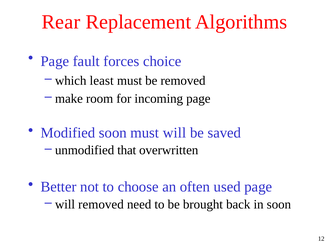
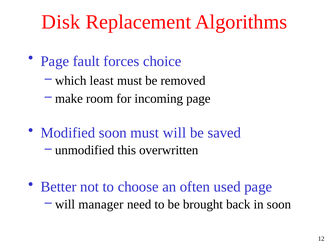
Rear: Rear -> Disk (61, 22)
that: that -> this (127, 150)
will removed: removed -> manager (101, 204)
